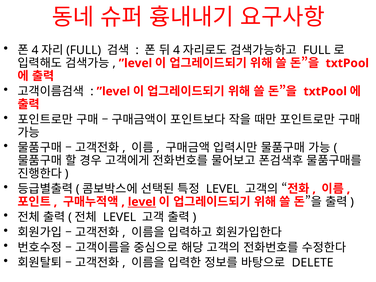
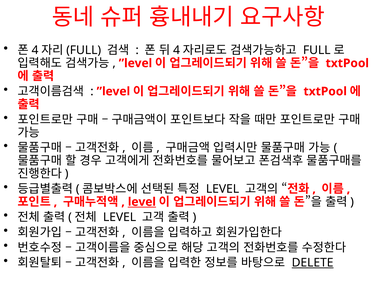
DELETE underline: none -> present (313, 263)
